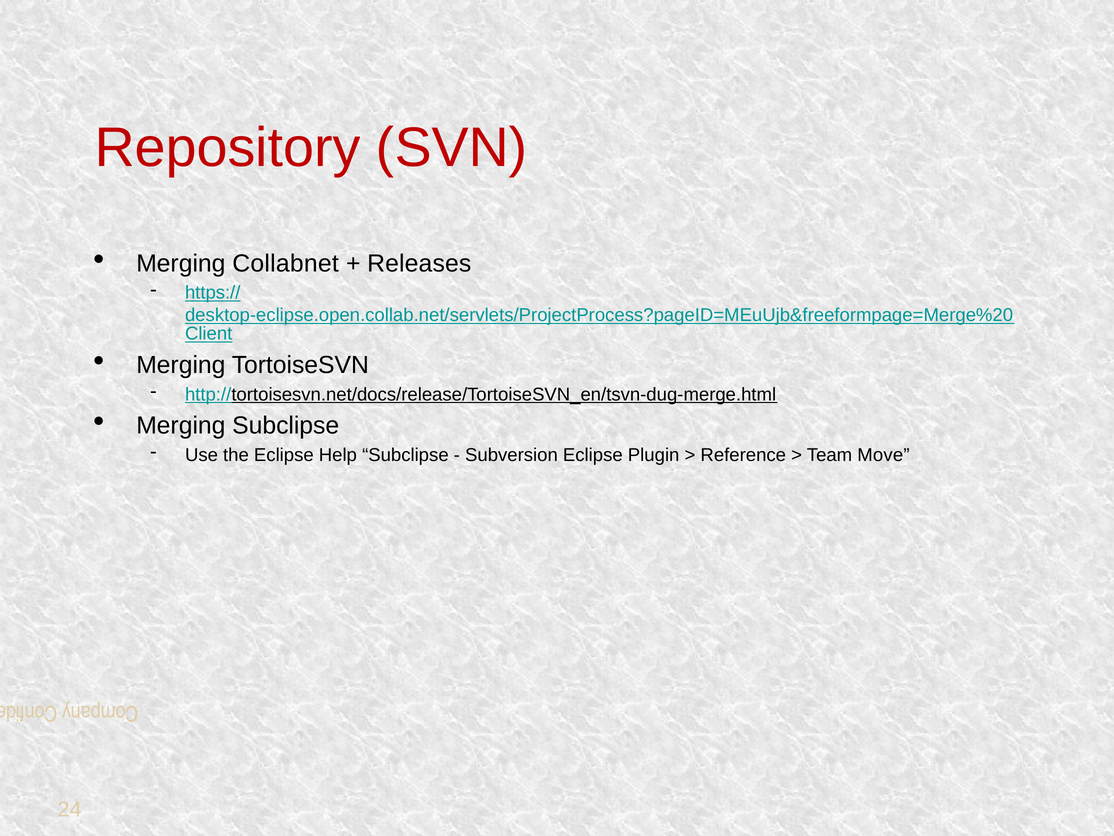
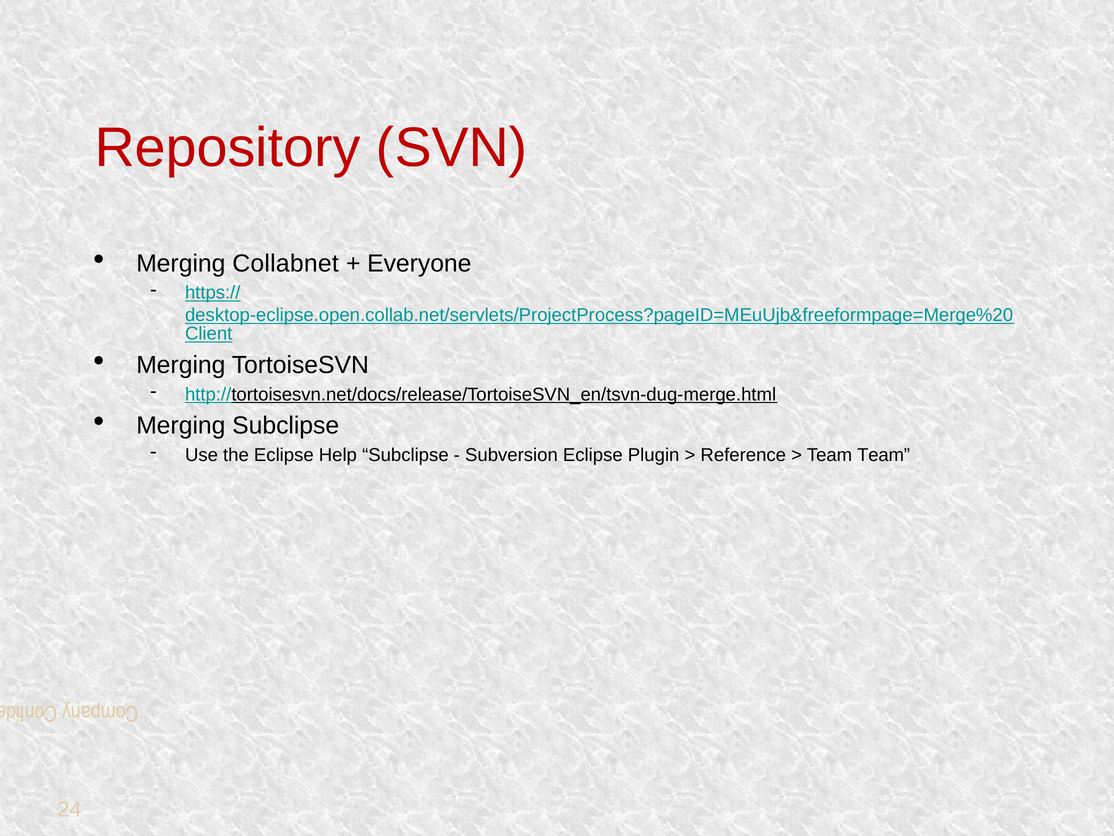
Releases: Releases -> Everyone (419, 263)
Team Move: Move -> Team (884, 455)
